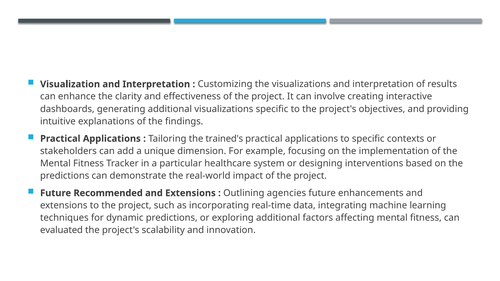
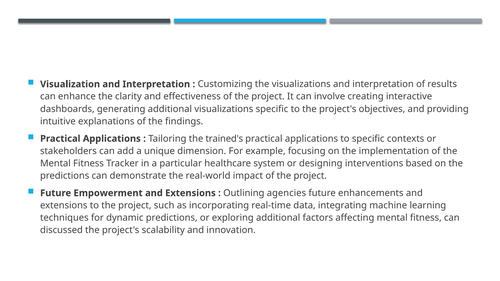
Recommended: Recommended -> Empowerment (108, 193)
evaluated: evaluated -> discussed (61, 230)
